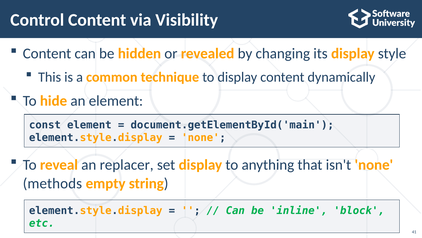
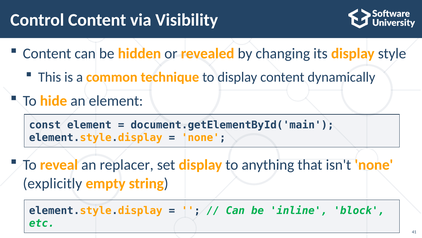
methods: methods -> explicitly (52, 183)
